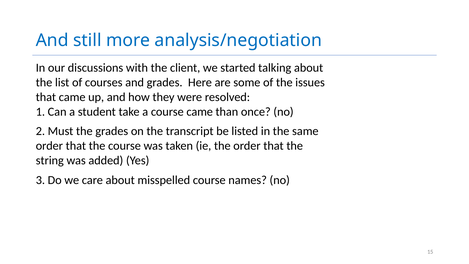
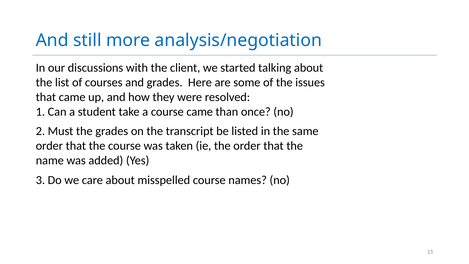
string: string -> name (50, 160)
